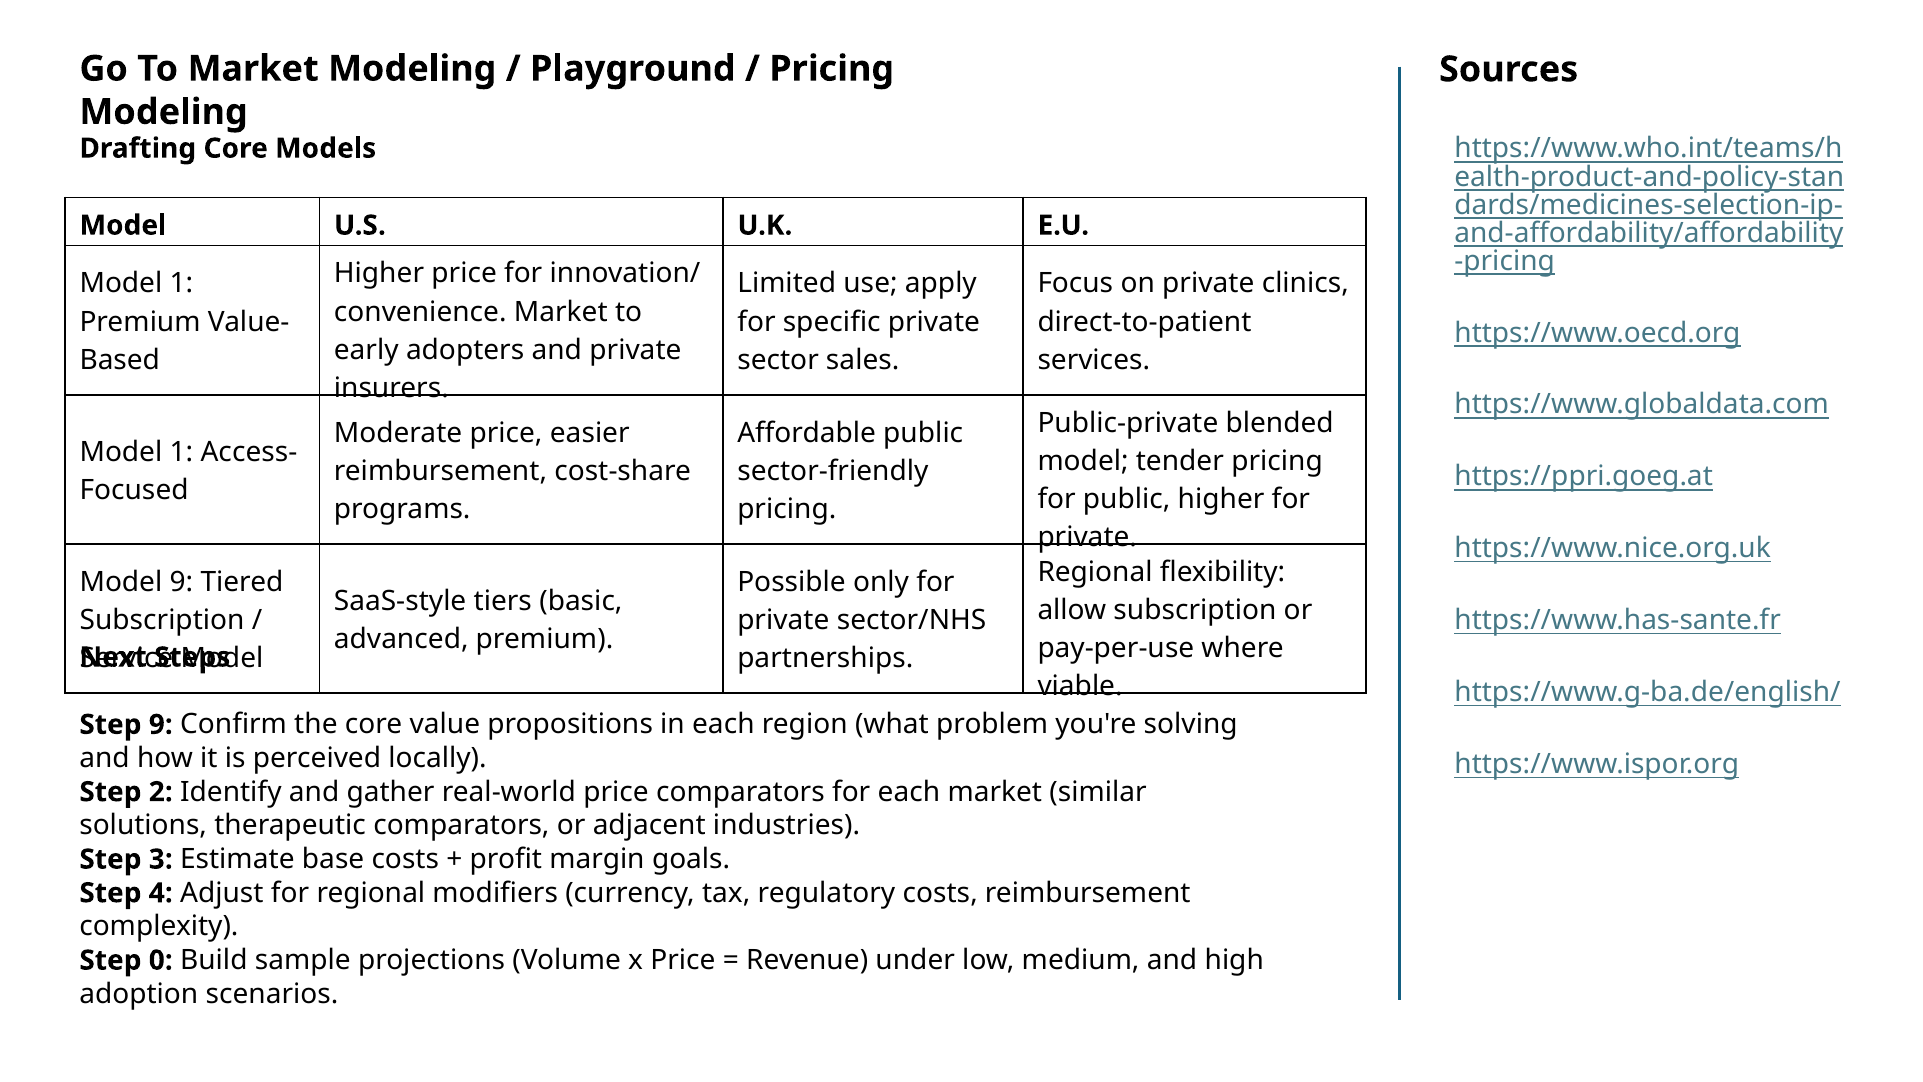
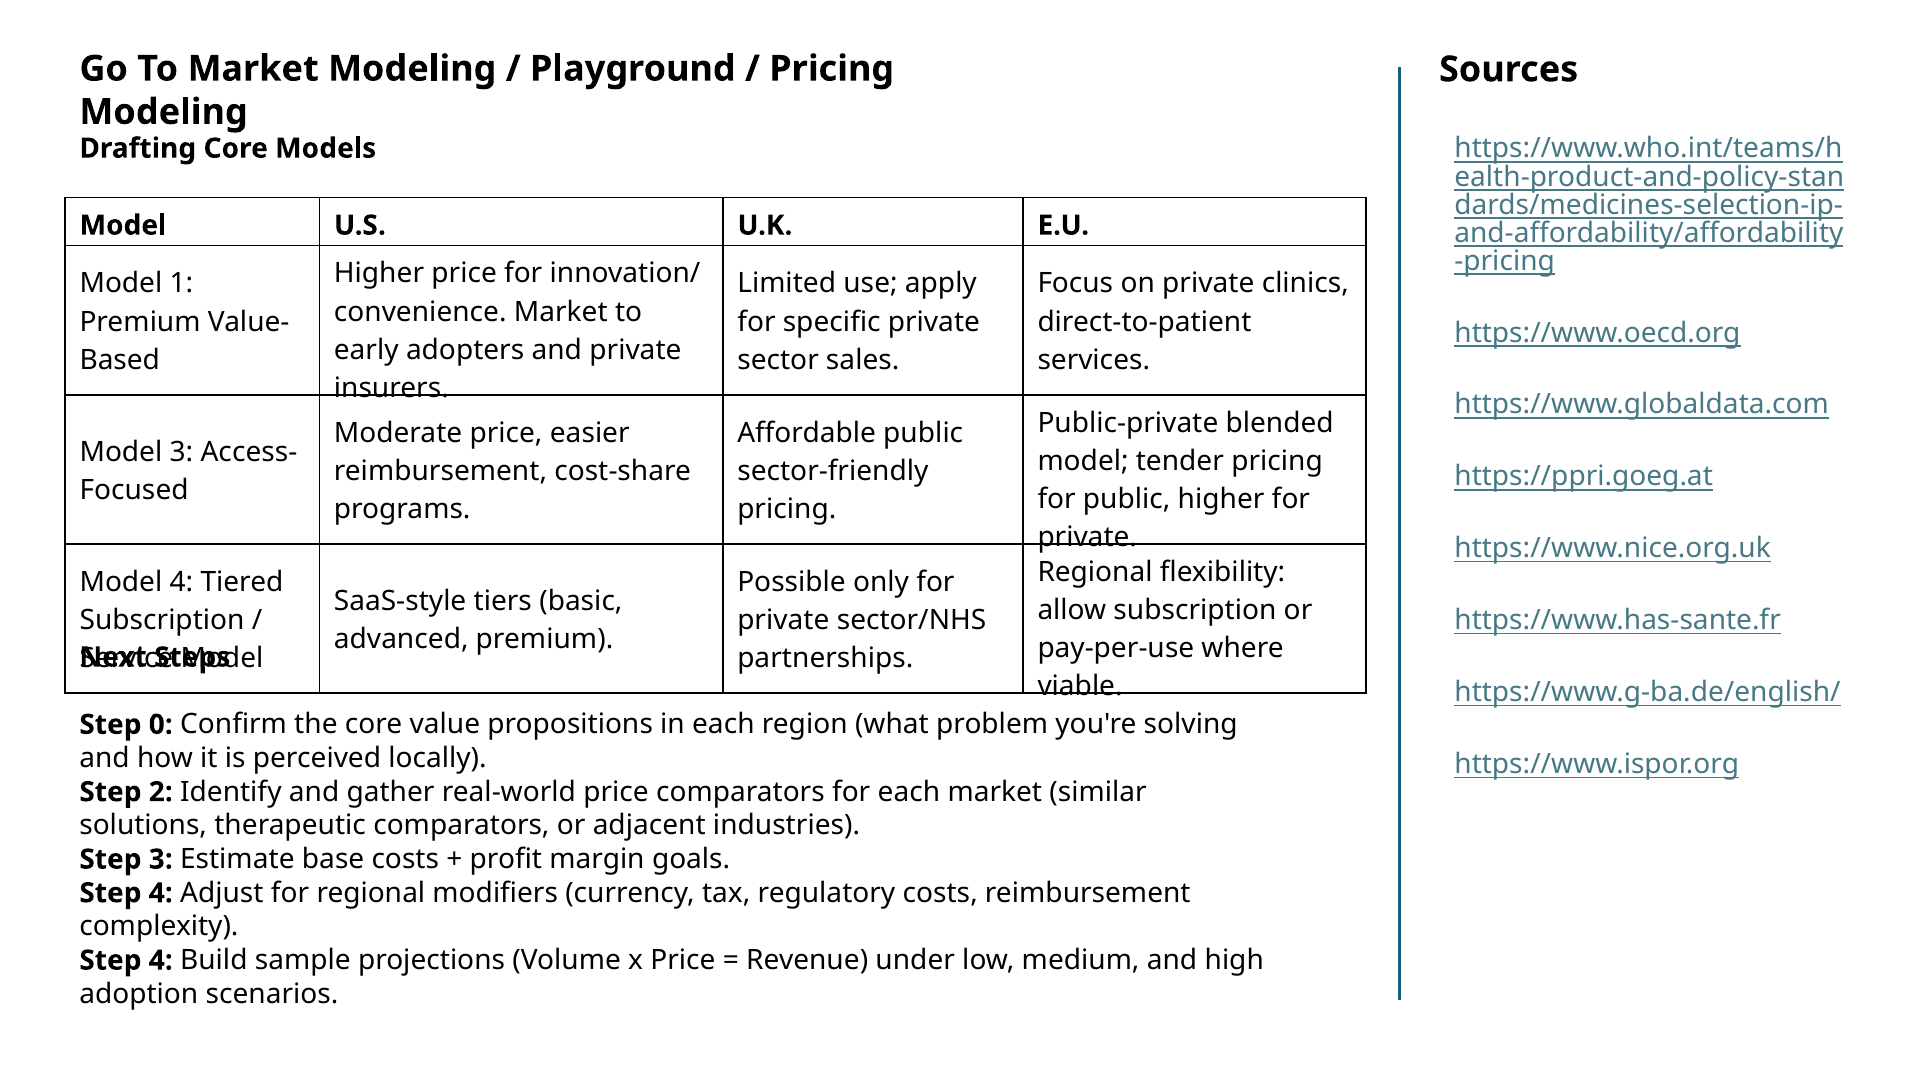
1: 1 -> 3 (181, 452)
Model 9: 9 -> 4 (181, 582)
Step 9: 9 -> 0 (161, 724)
0: 0 -> 4 (161, 960)
